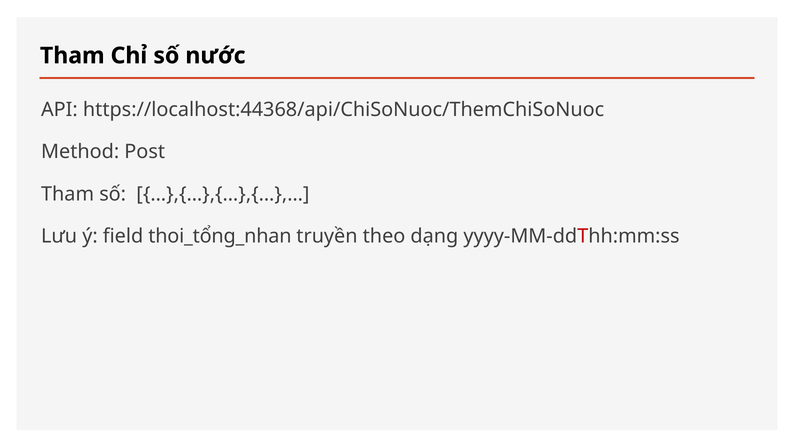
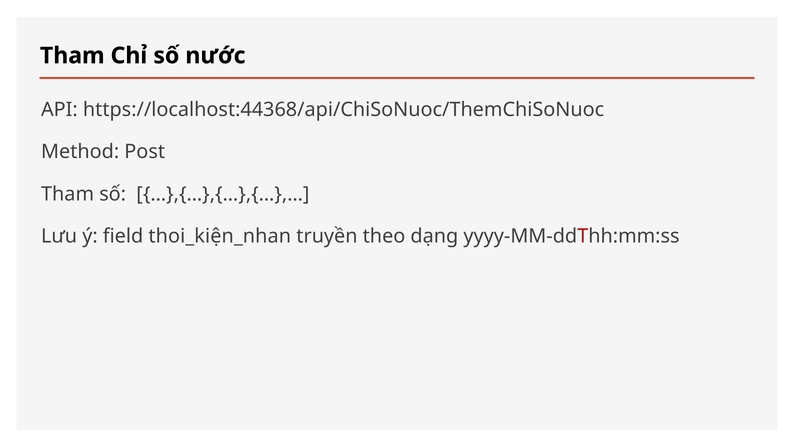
thoi_tổng_nhan: thoi_tổng_nhan -> thoi_kiện_nhan (220, 236)
